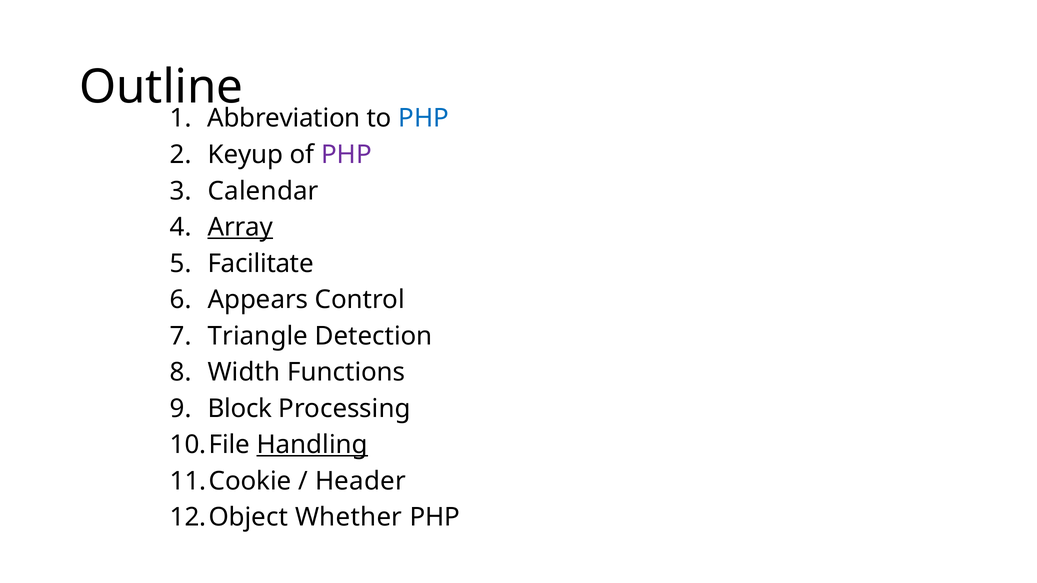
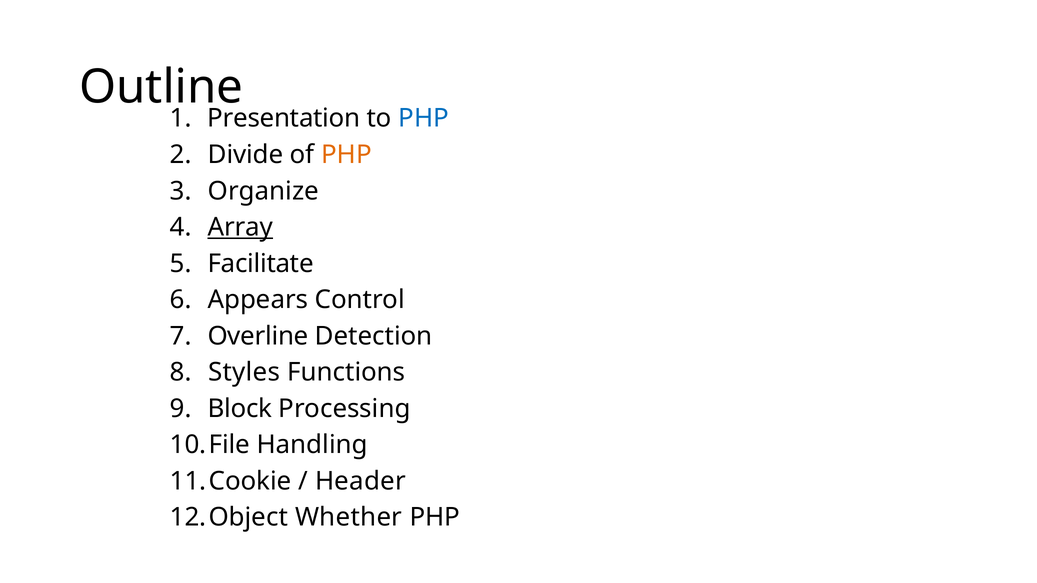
Abbreviation: Abbreviation -> Presentation (284, 118)
Keyup: Keyup -> Divide (245, 155)
PHP colour: purple -> orange (346, 155)
Calendar: Calendar -> Organize (263, 191)
Triangle: Triangle -> Overline (258, 336)
Width: Width -> Styles (244, 372)
Handling underline: present -> none (312, 445)
